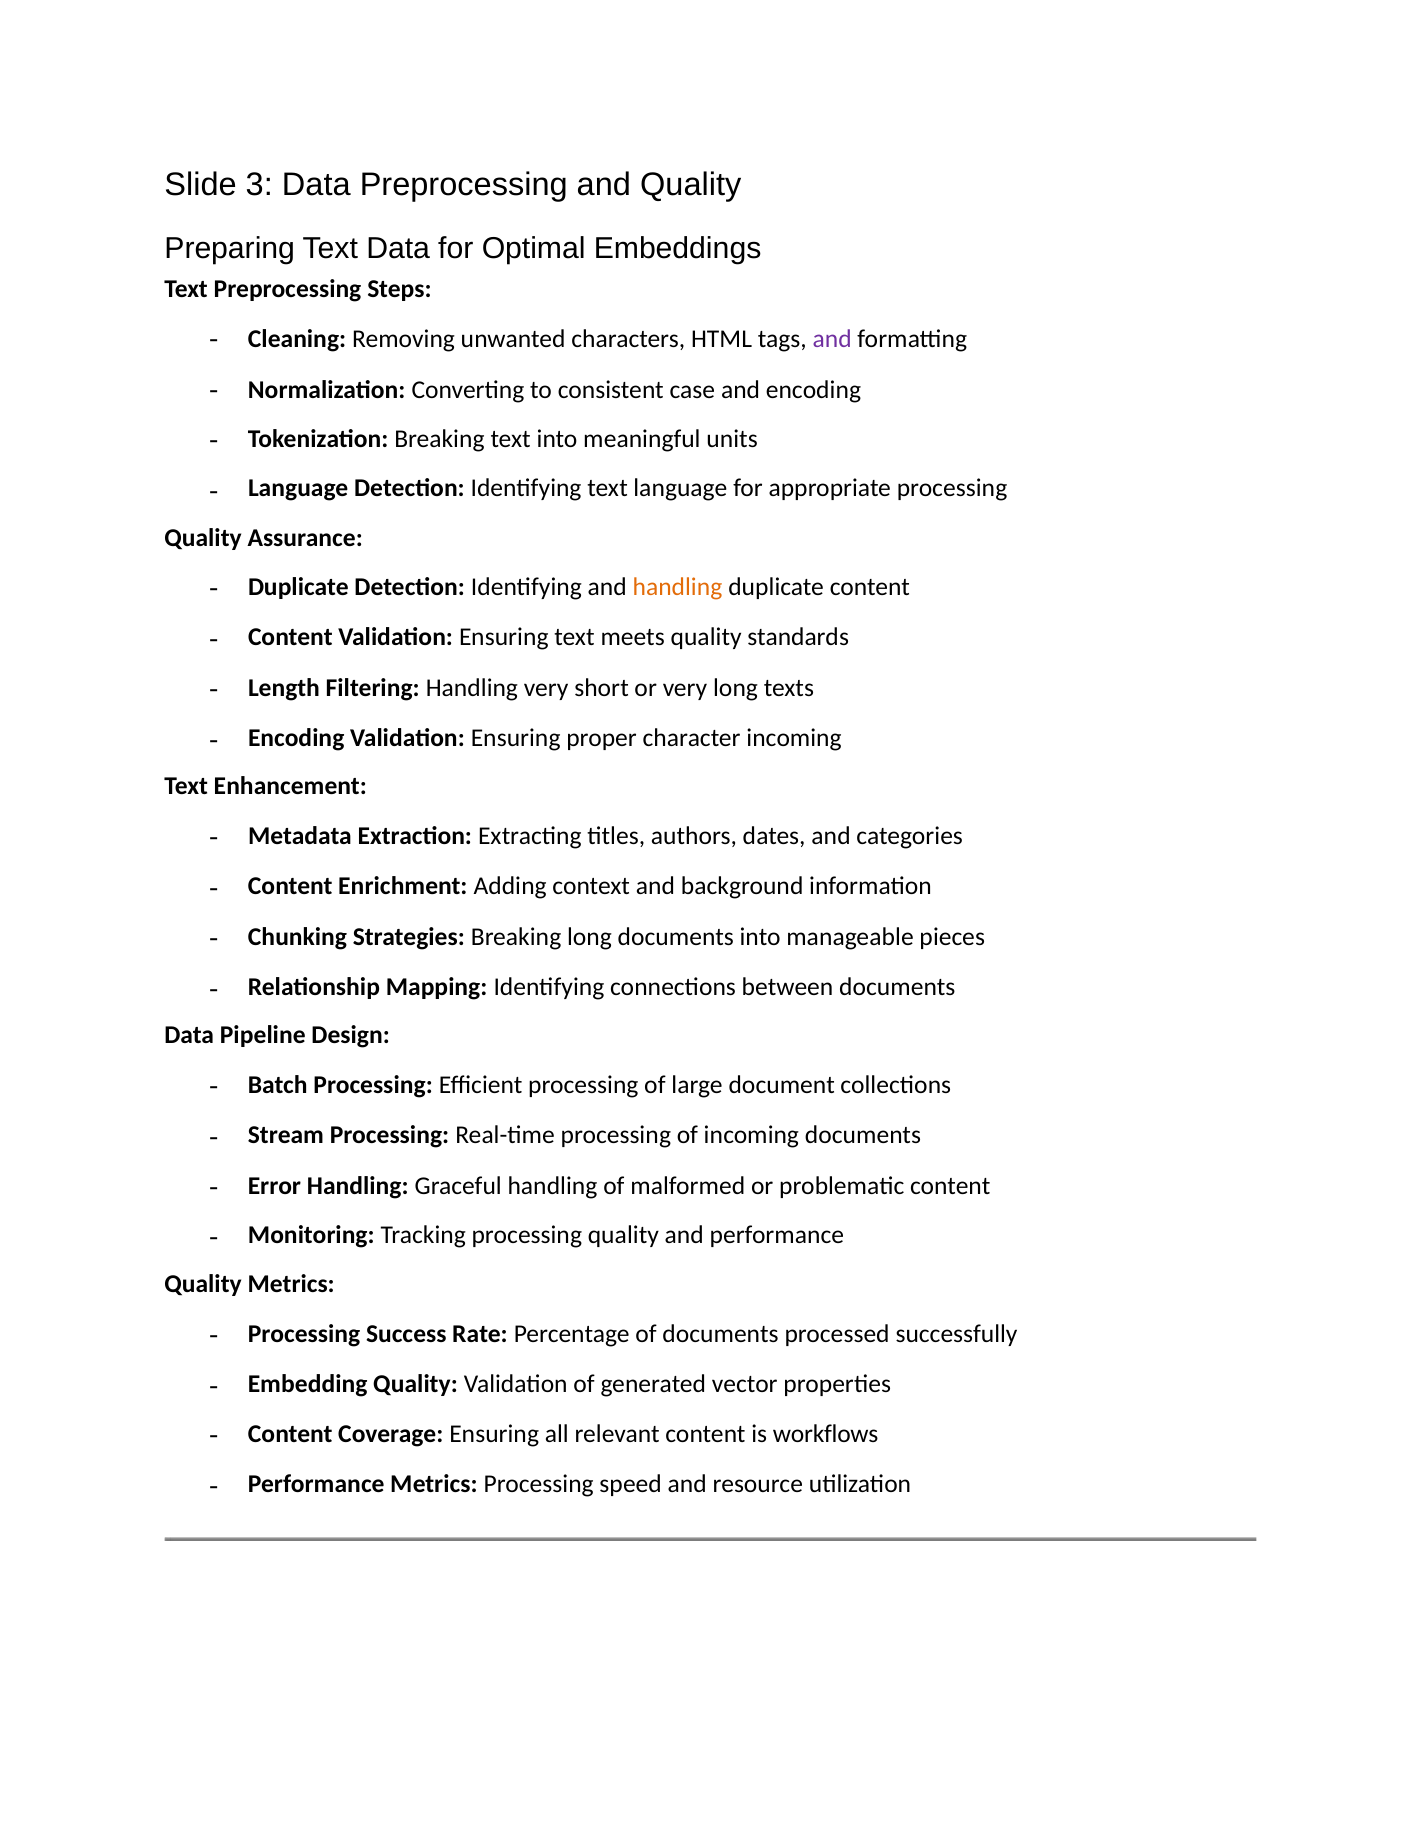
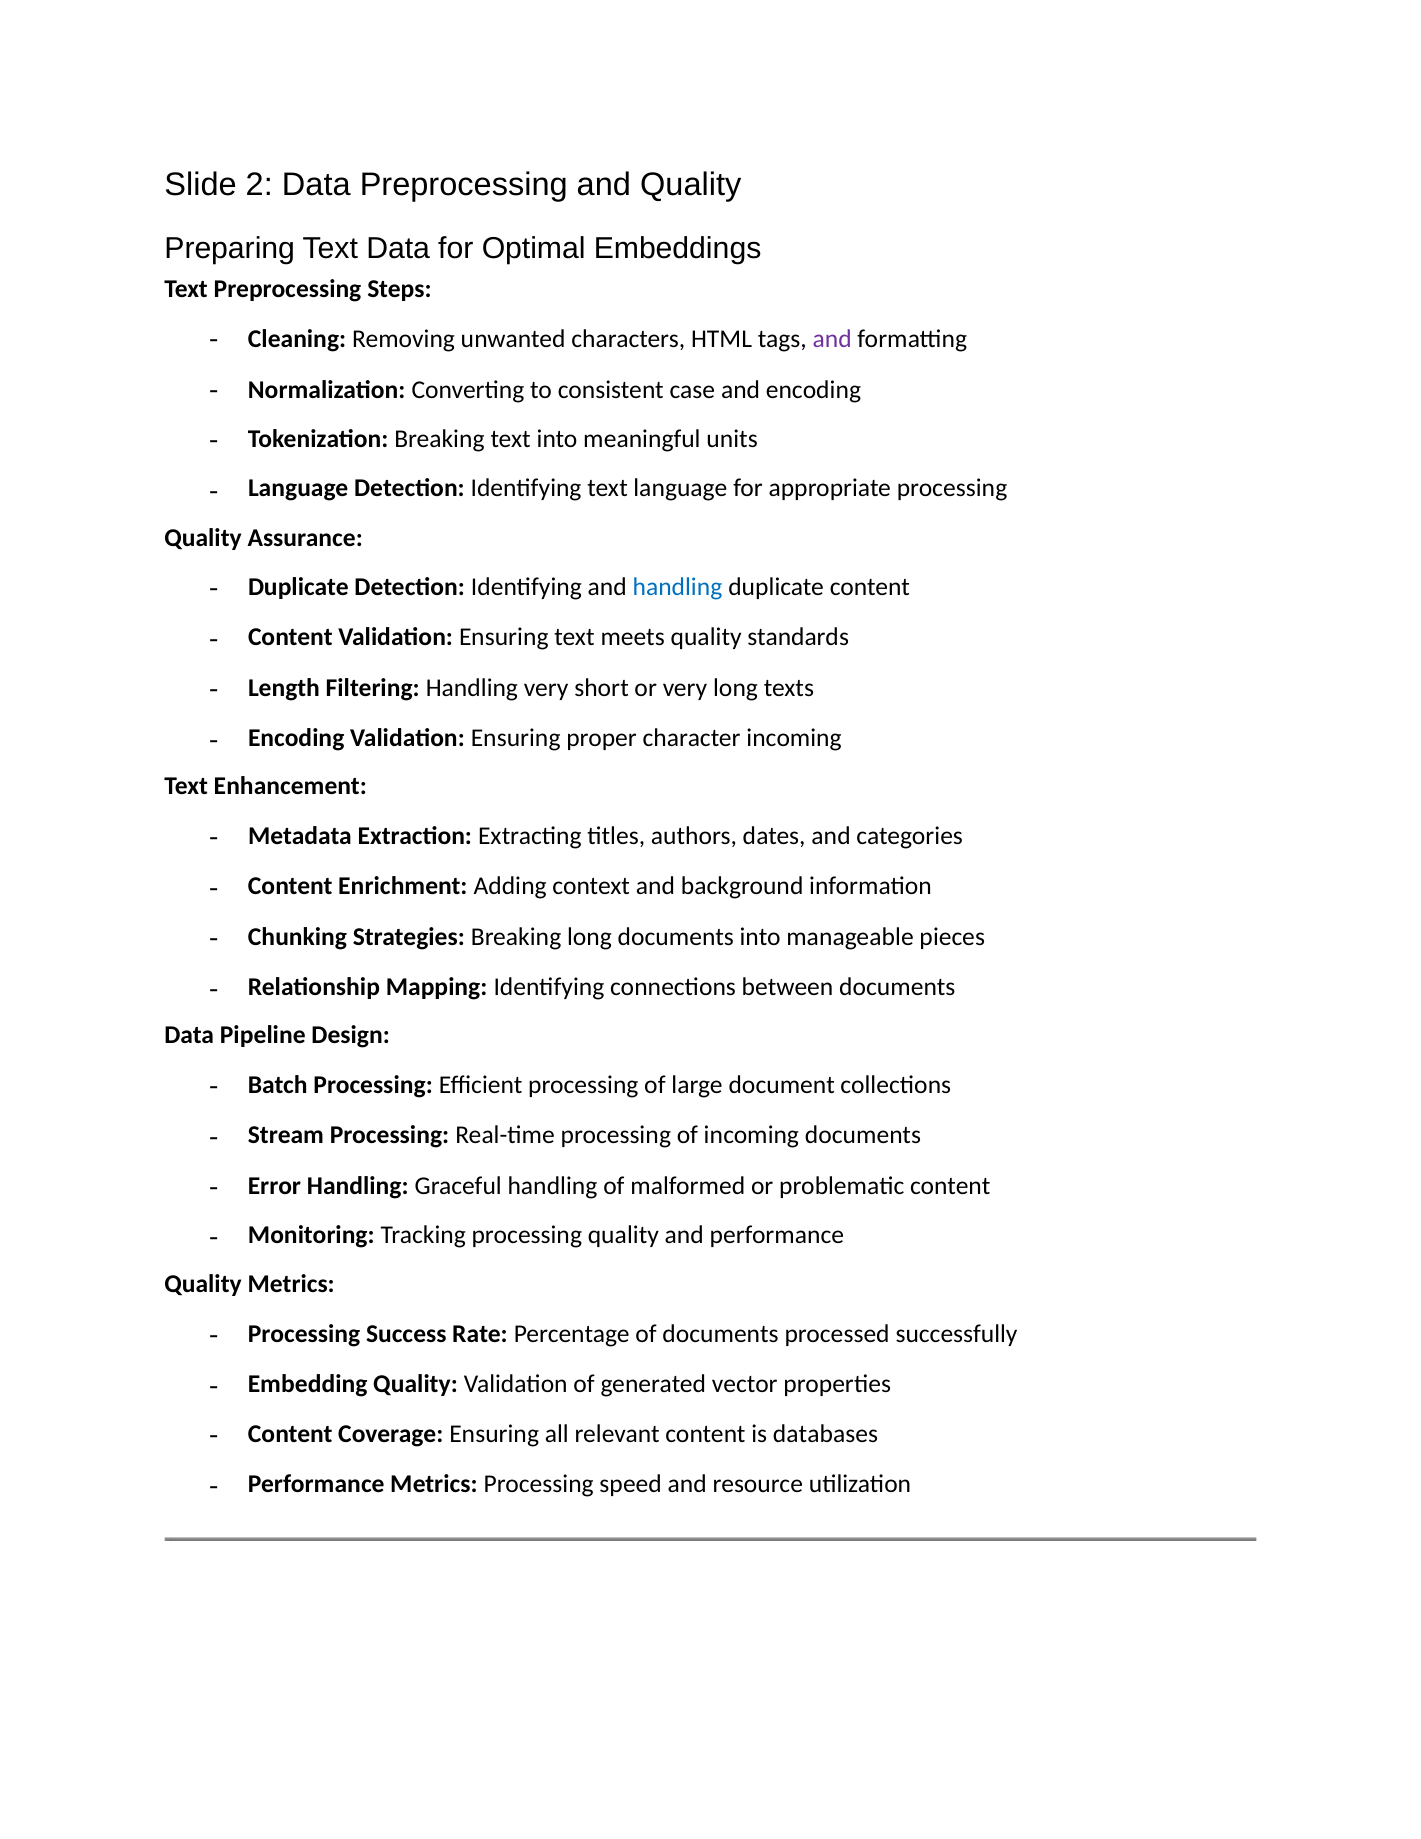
3: 3 -> 2 (259, 185)
handling colour: orange -> blue (677, 588)
workflows: workflows -> databases (826, 1434)
